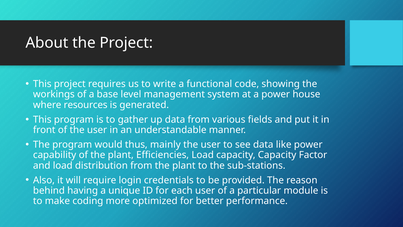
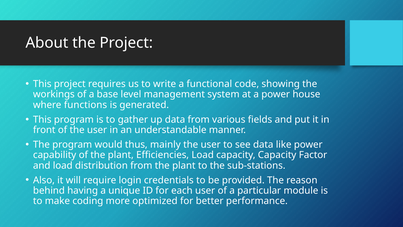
resources: resources -> functions (86, 105)
